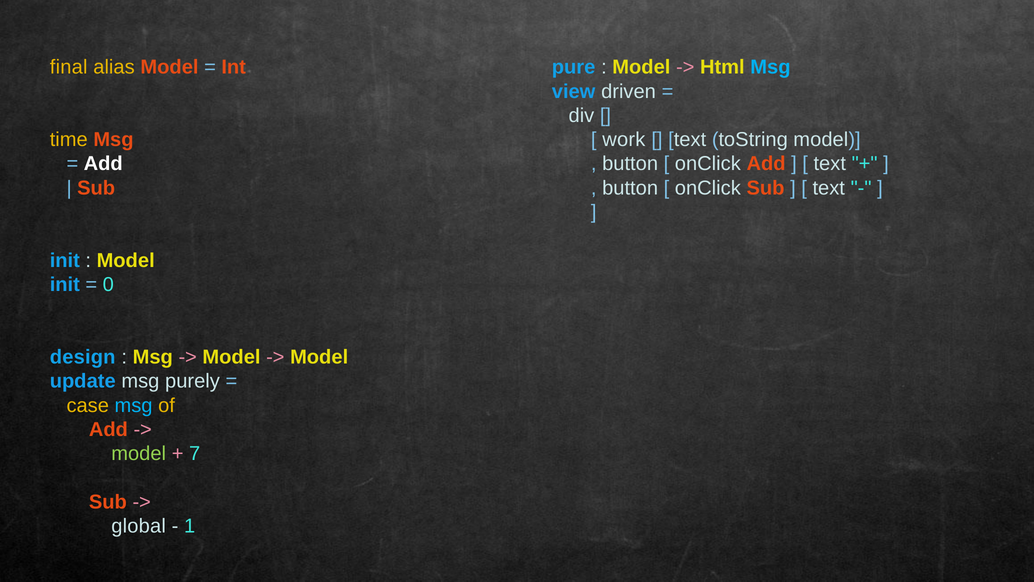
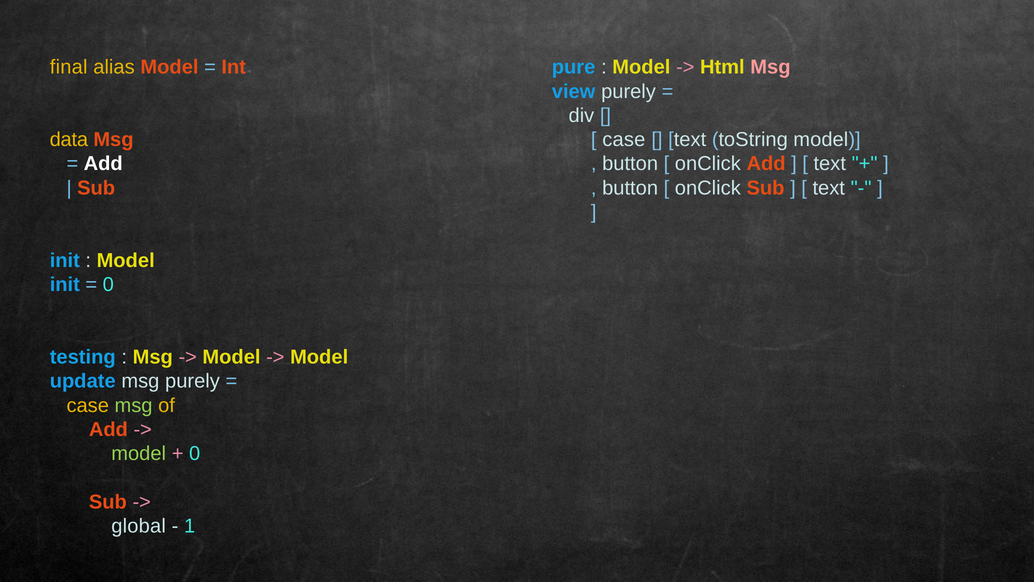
Msg colour: light blue -> pink (770, 67)
view driven: driven -> purely (629, 91)
time: time -> data (69, 140)
work: work -> case (624, 140)
design: design -> testing (83, 357)
msg colour: light blue -> light green (134, 405)
7: 7 -> 0 (195, 453)
